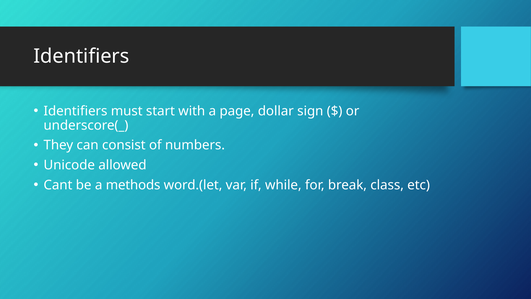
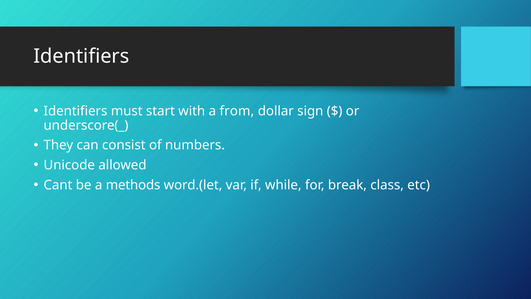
page: page -> from (237, 111)
